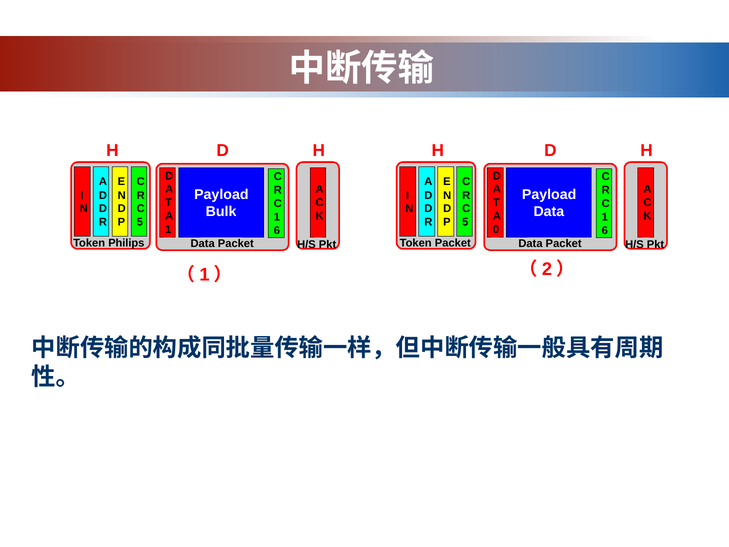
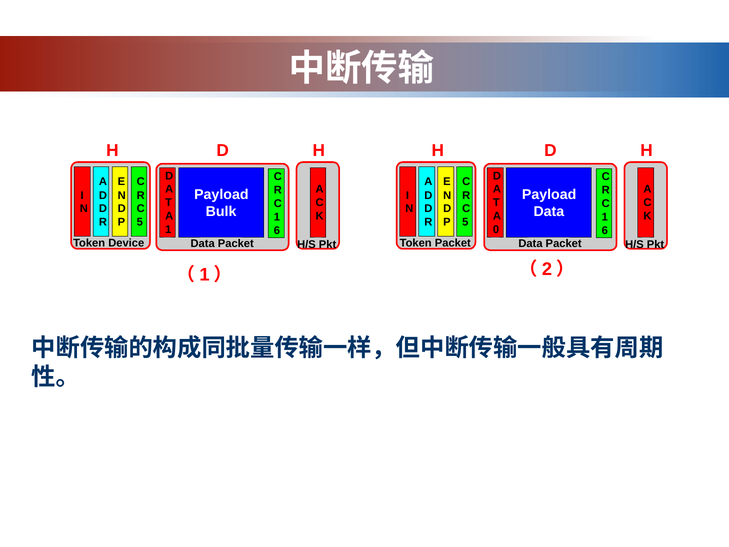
Philips: Philips -> Device (126, 243)
